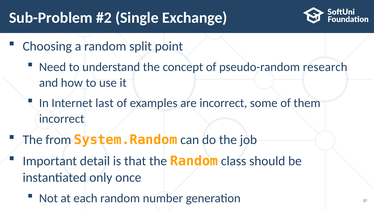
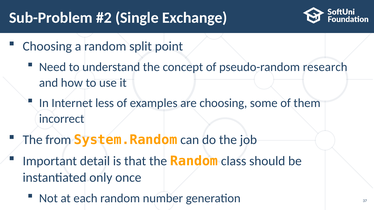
last: last -> less (105, 103)
are incorrect: incorrect -> choosing (223, 103)
